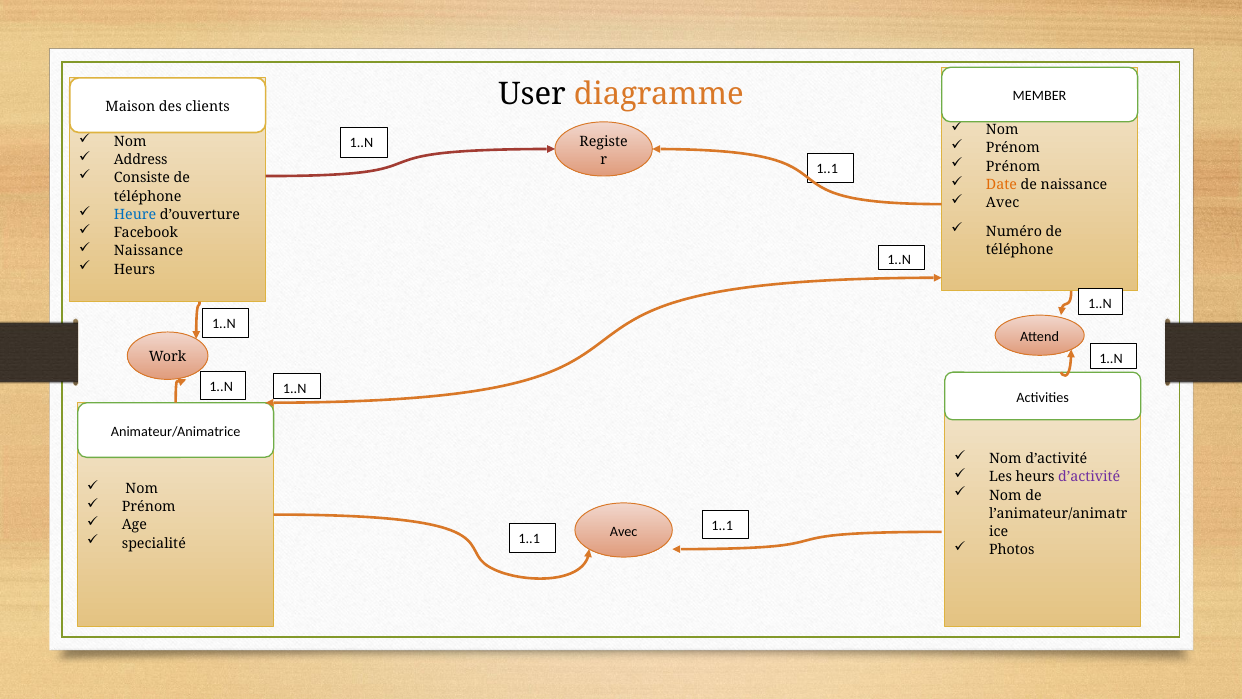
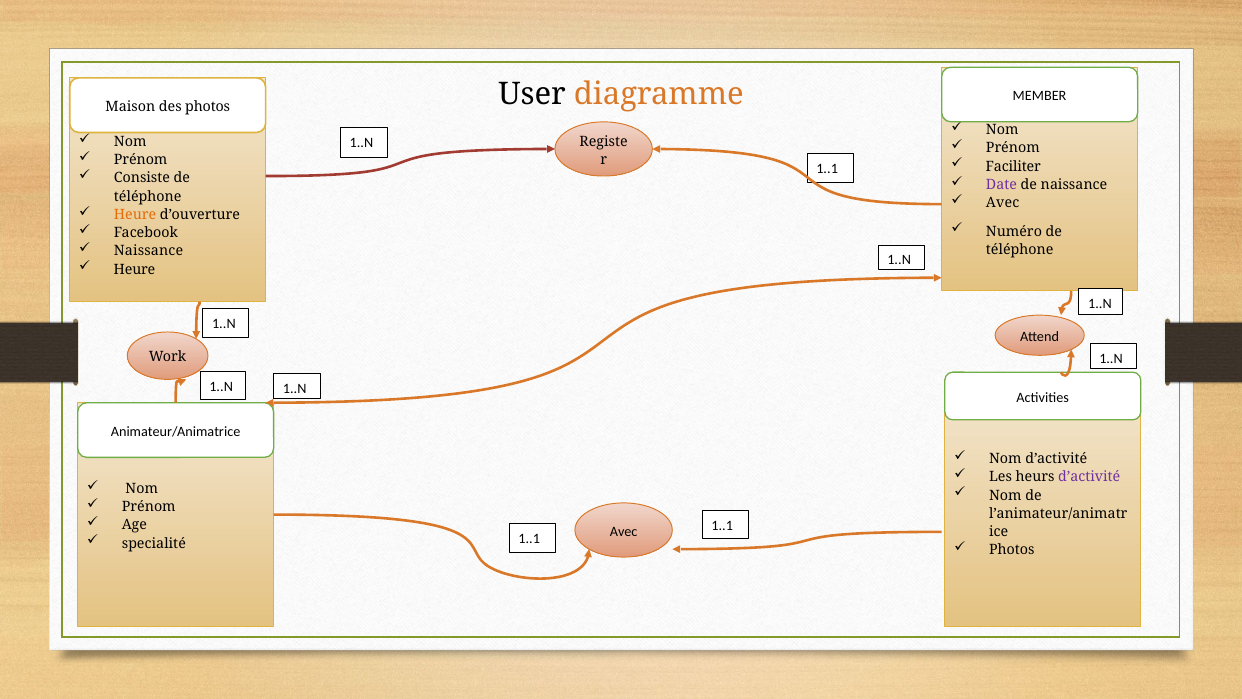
des clients: clients -> photos (208, 107)
Address: Address -> Prénom (141, 160)
Prénom: Prénom -> Faciliter (1013, 166)
Date colour: orange -> purple (1001, 184)
Heure colour: blue -> orange (135, 215)
Heurs: Heurs -> Heure (135, 269)
